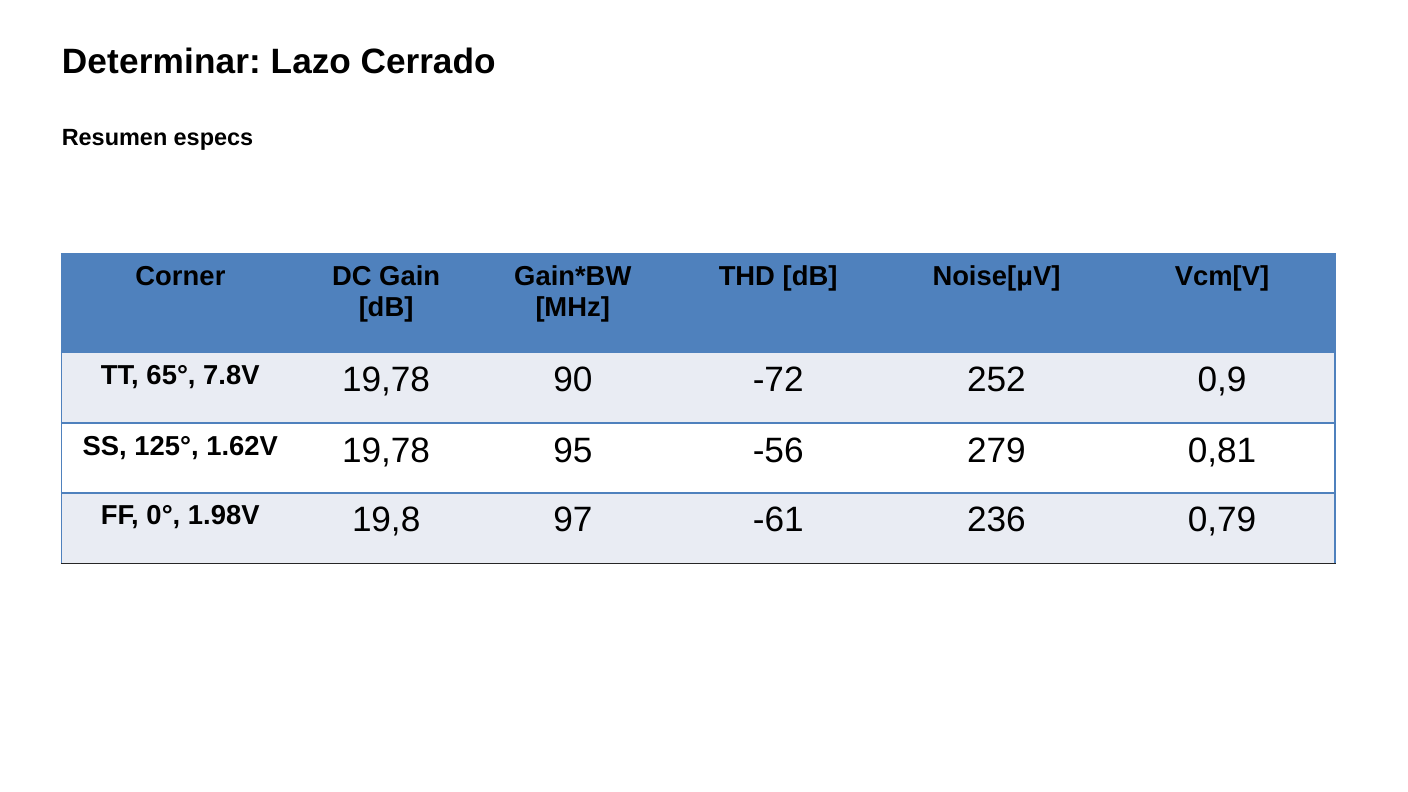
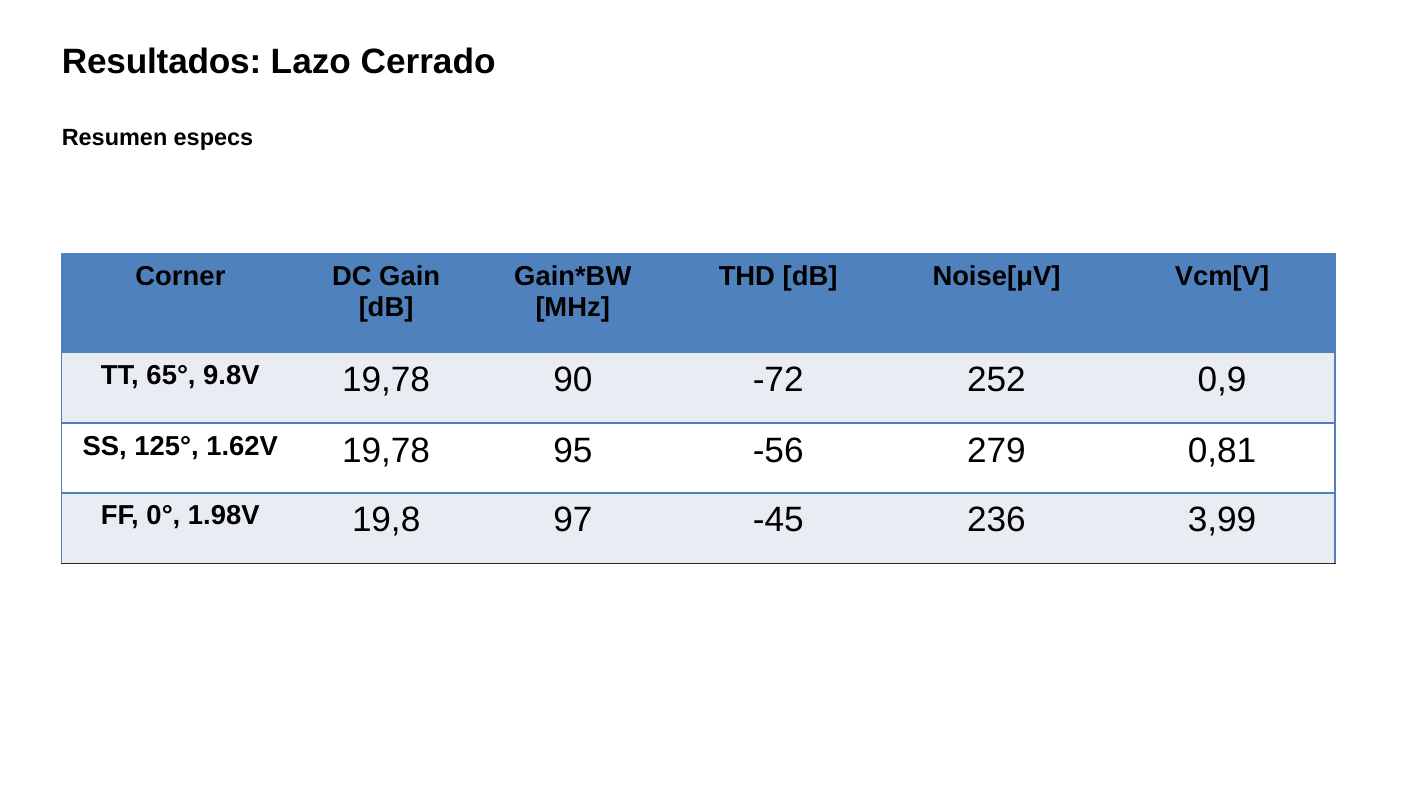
Determinar: Determinar -> Resultados (162, 62)
7.8V: 7.8V -> 9.8V (231, 375)
-61: -61 -> -45 (778, 520)
0,79: 0,79 -> 3,99 (1222, 520)
